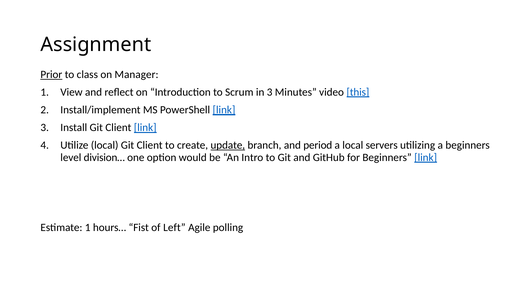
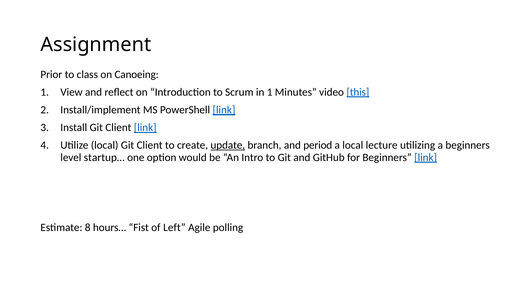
Prior underline: present -> none (51, 74)
Manager: Manager -> Canoeing (137, 74)
in 3: 3 -> 1 (270, 92)
servers: servers -> lecture (382, 145)
division…: division… -> startup… (104, 157)
Estimate 1: 1 -> 8 (88, 227)
